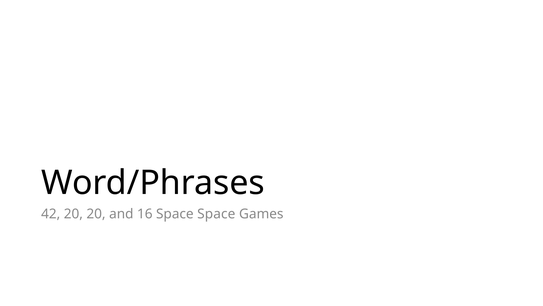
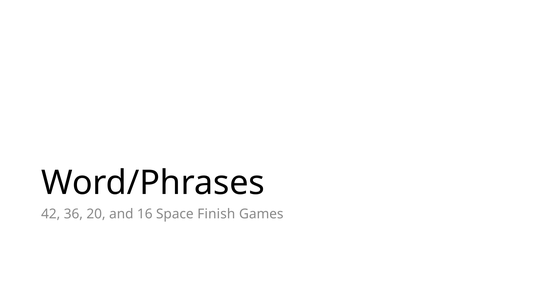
42 20: 20 -> 36 (73, 214)
Space Space: Space -> Finish (216, 214)
